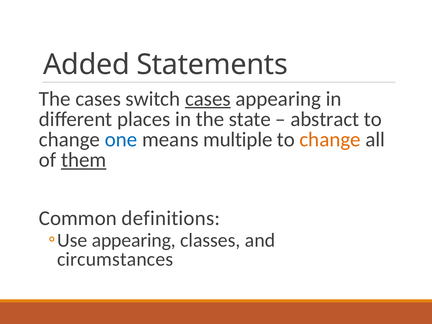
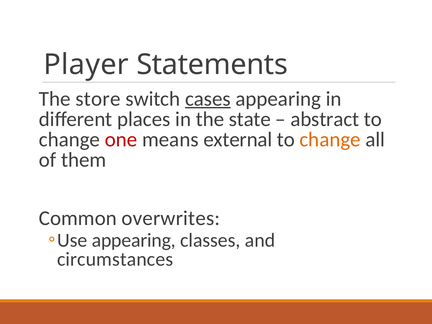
Added: Added -> Player (86, 65)
The cases: cases -> store (98, 99)
one colour: blue -> red (121, 140)
multiple: multiple -> external (238, 140)
them underline: present -> none (84, 160)
definitions: definitions -> overwrites (171, 218)
